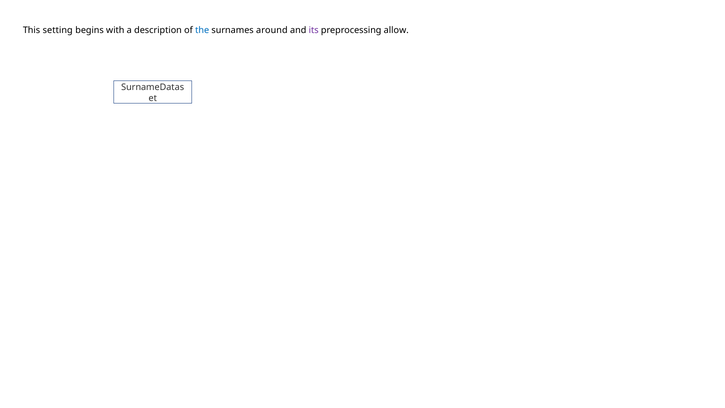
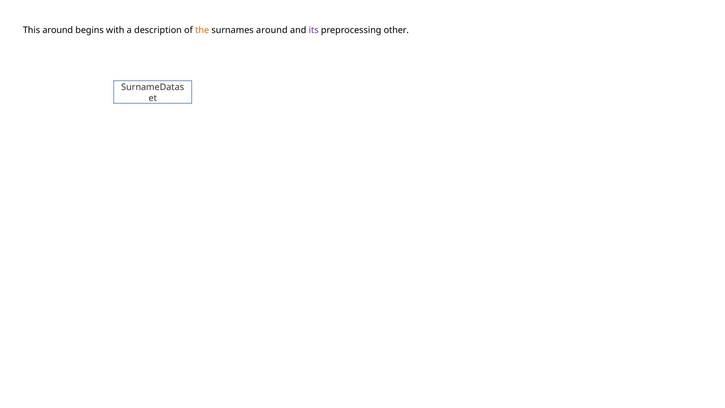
This setting: setting -> around (58, 30)
the colour: blue -> orange (202, 30)
allow: allow -> other (396, 30)
